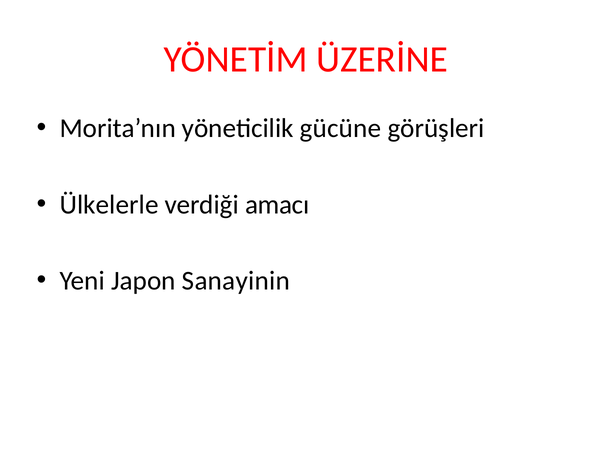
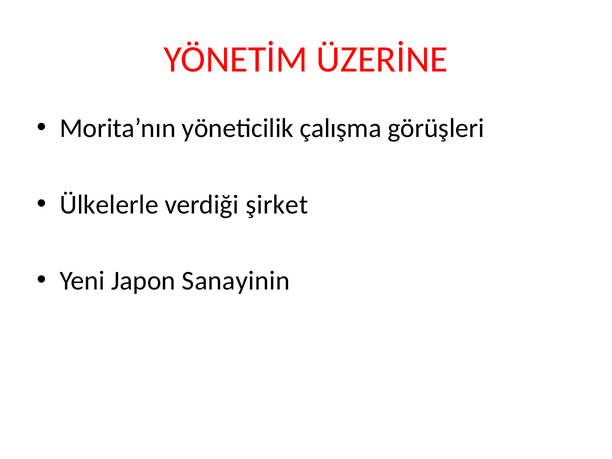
gücüne: gücüne -> çalışma (341, 128)
amacı: amacı -> şirket (277, 205)
